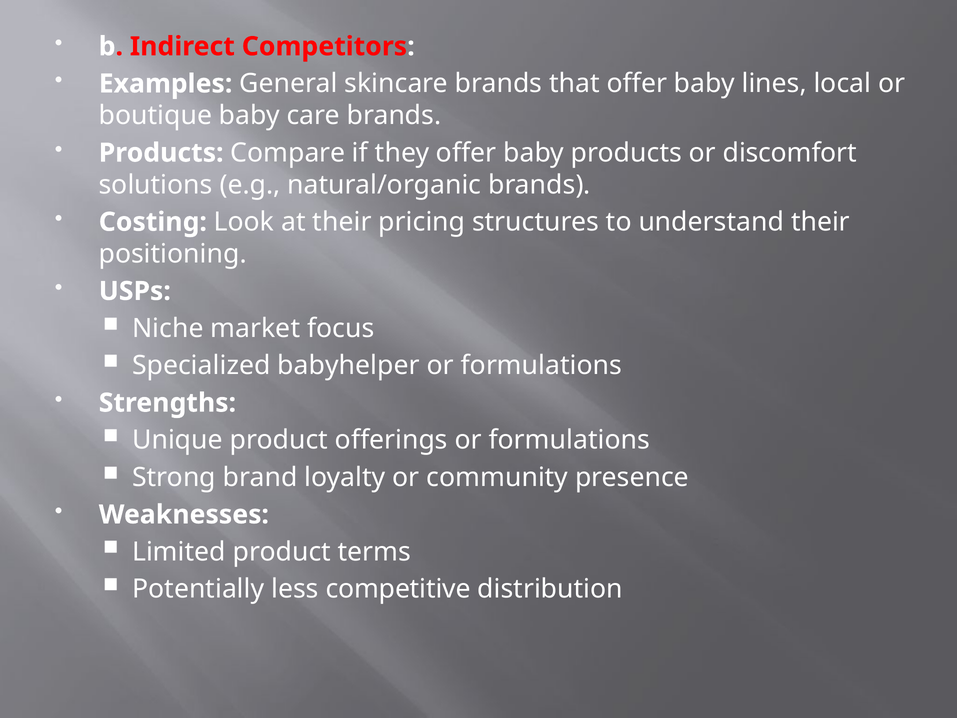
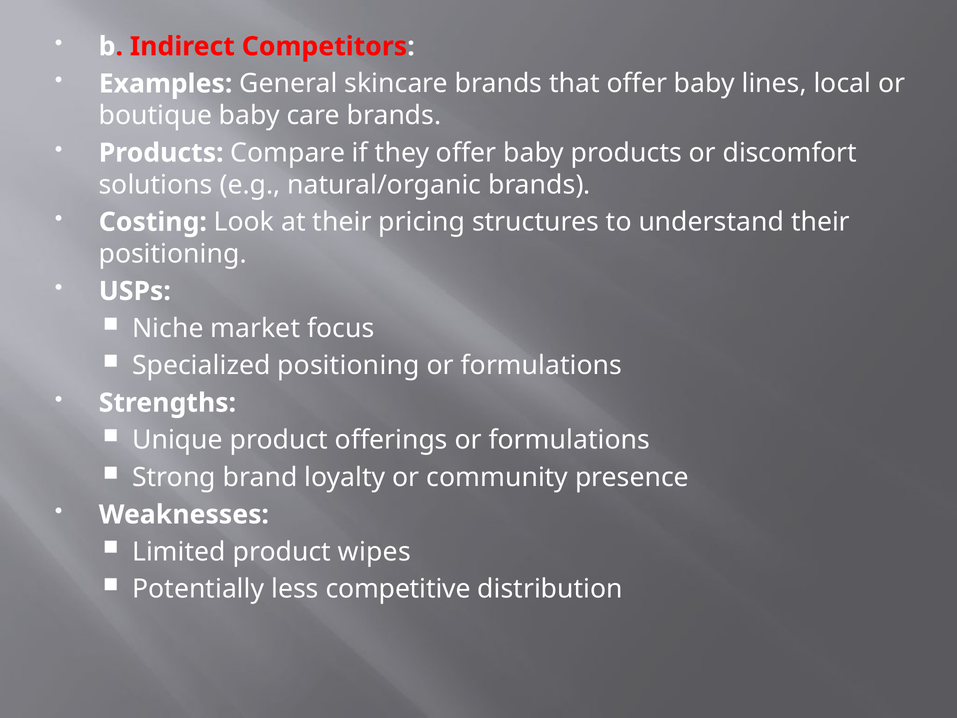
Specialized babyhelper: babyhelper -> positioning (348, 366)
terms: terms -> wipes (374, 552)
